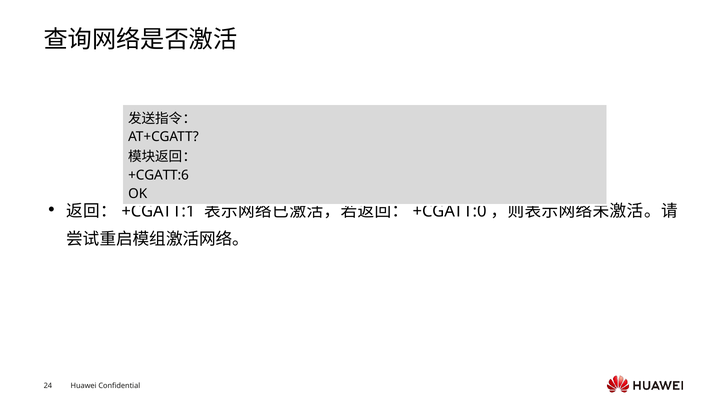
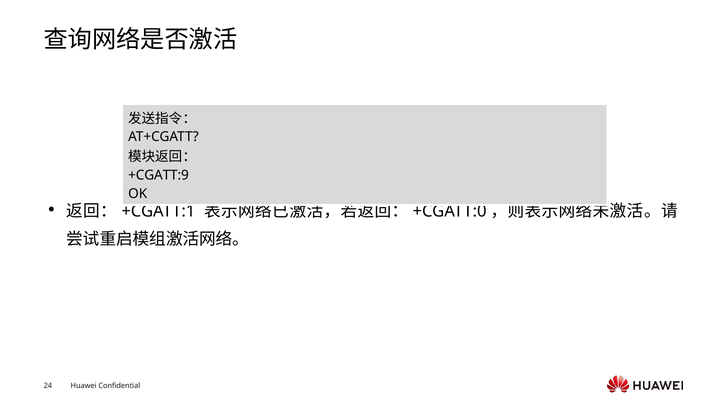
+CGATT:6: +CGATT:6 -> +CGATT:9 (159, 175)
